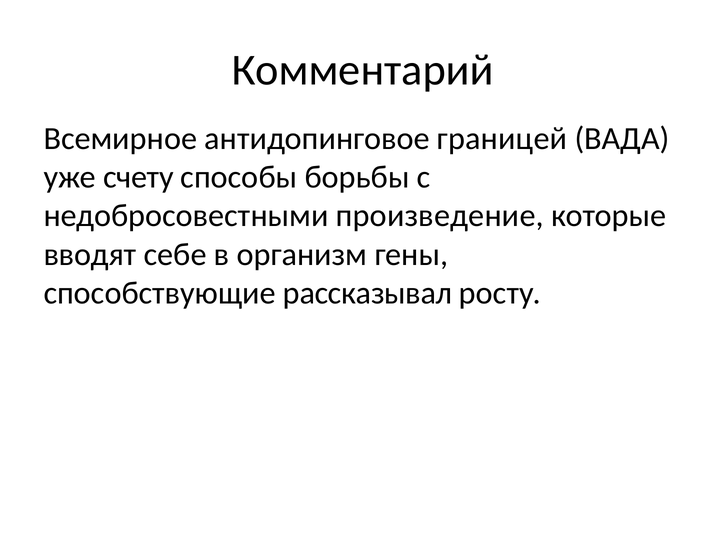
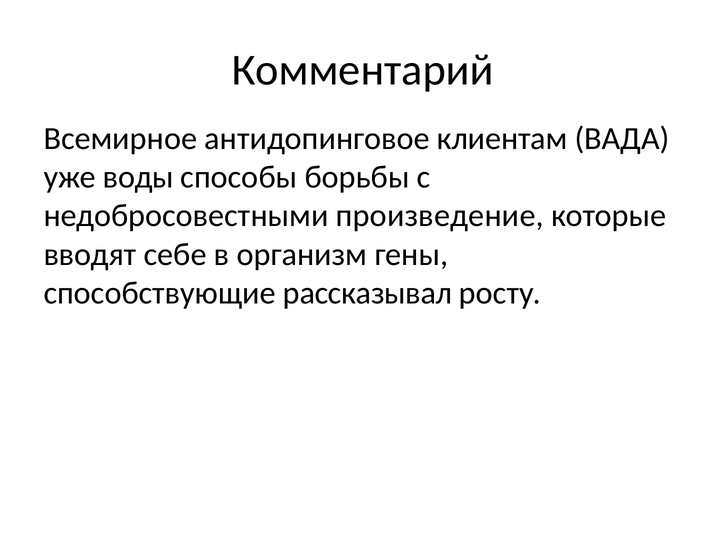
границей: границей -> клиентам (502, 139)
счету: счету -> воды (138, 177)
